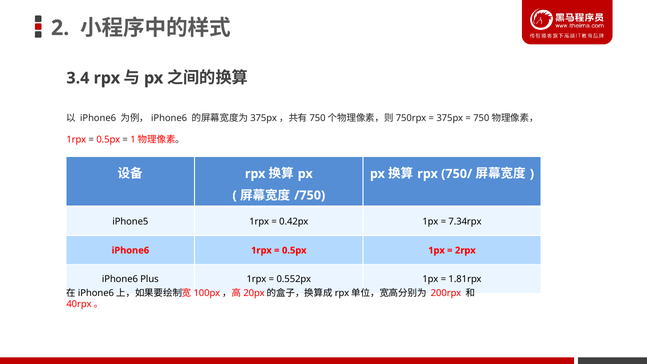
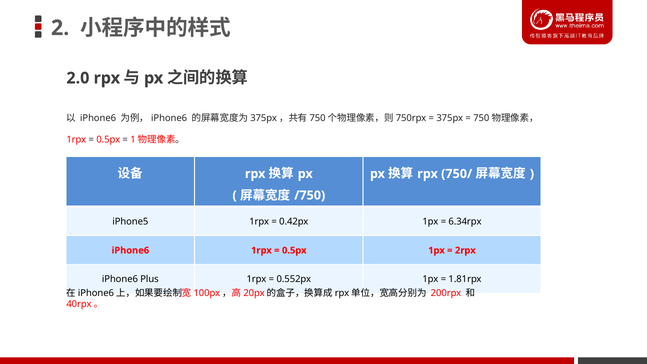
3.4: 3.4 -> 2.0 (78, 78)
7.34rpx: 7.34rpx -> 6.34rpx (465, 221)
